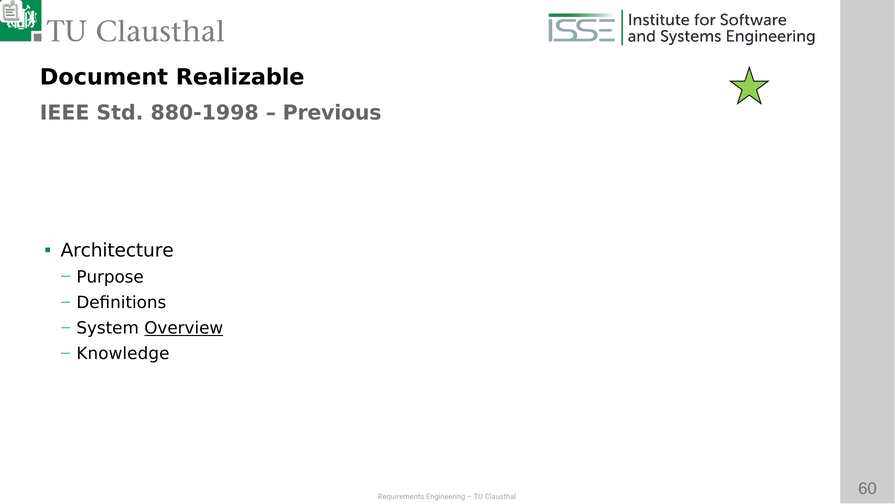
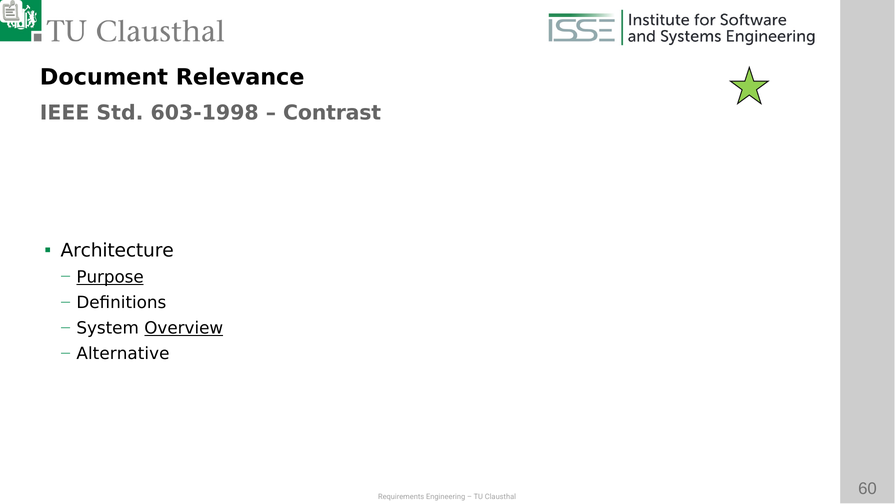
Realizable: Realizable -> Relevance (240, 77)
880-1998: 880-1998 -> 603-1998 (205, 113)
Previous: Previous -> Contrast (332, 113)
Purpose underline: none -> present (110, 277)
Knowledge: Knowledge -> Alternative (123, 353)
